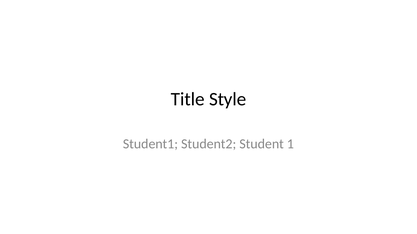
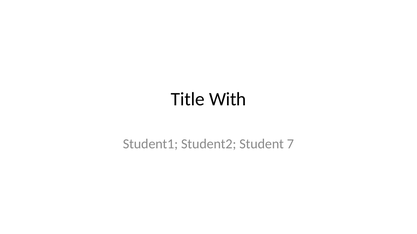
Style: Style -> With (228, 99)
1: 1 -> 7 (290, 144)
